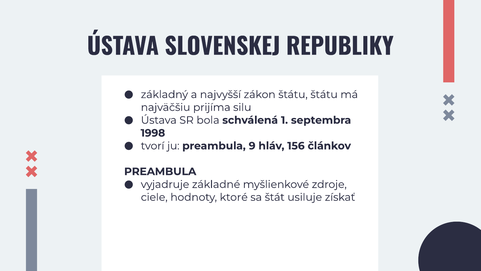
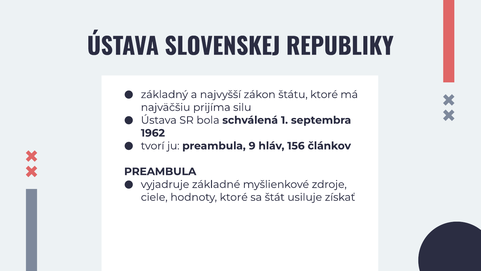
štátu štátu: štátu -> ktoré (324, 94)
1998: 1998 -> 1962 (153, 133)
